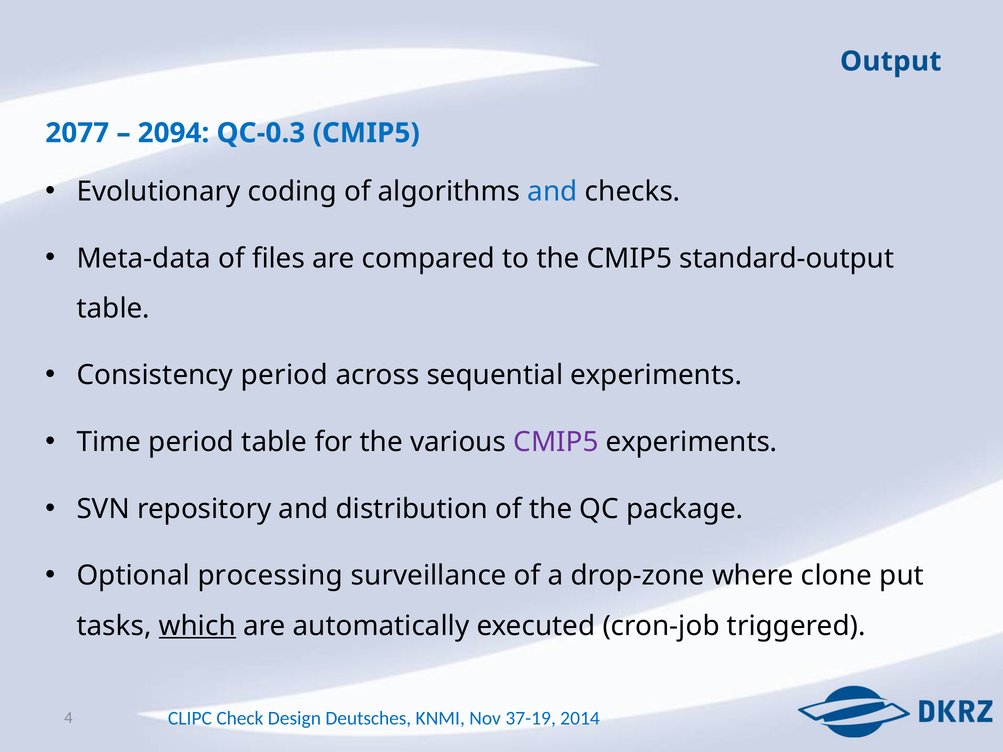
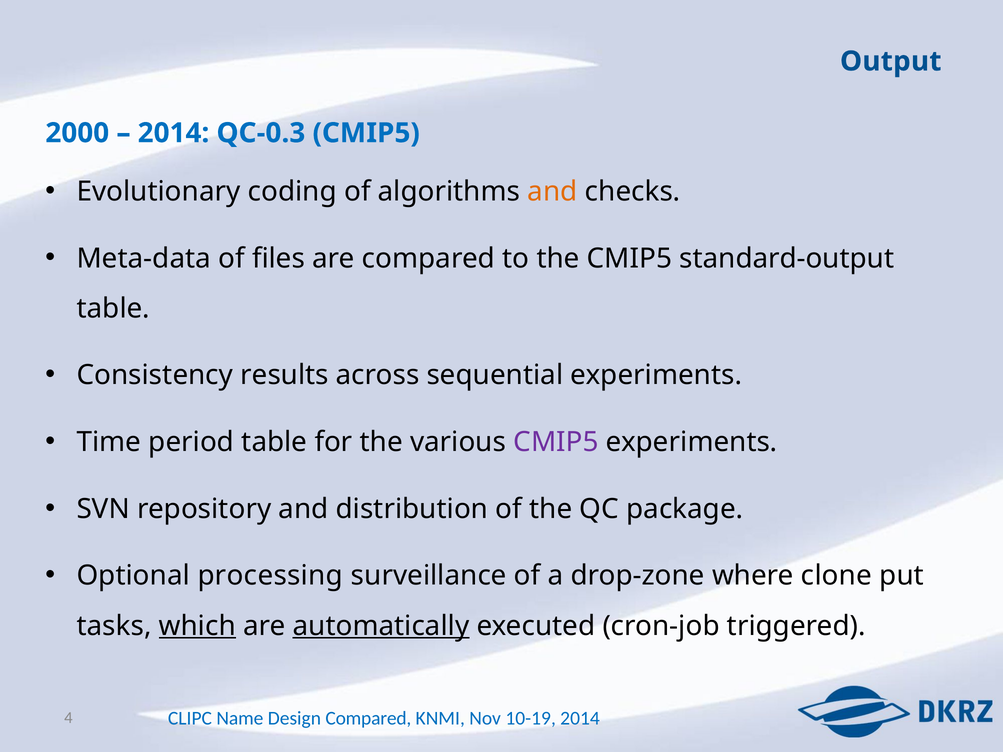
2077: 2077 -> 2000 (77, 133)
2094: 2094 -> 2014 (173, 133)
and colour: blue -> orange (553, 192)
Consistency period: period -> results (284, 375)
automatically underline: none -> present (381, 626)
Check: Check -> Name (240, 719)
Design Deutsches: Deutsches -> Compared (368, 719)
37-19: 37-19 -> 10-19 (531, 719)
